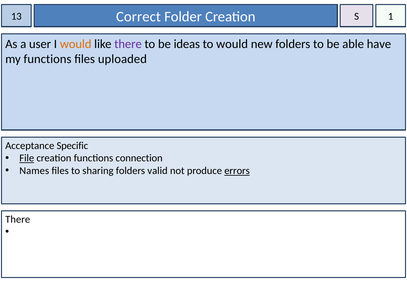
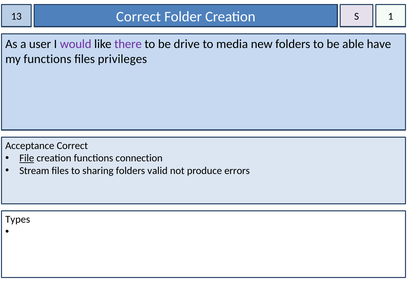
would colour: orange -> purple (76, 44)
ideas: ideas -> drive (187, 44)
to would: would -> media (232, 44)
uploaded: uploaded -> privileges (122, 59)
Acceptance Specific: Specific -> Correct (72, 145)
Names: Names -> Stream (34, 171)
errors underline: present -> none (237, 171)
There: There -> Types (18, 219)
